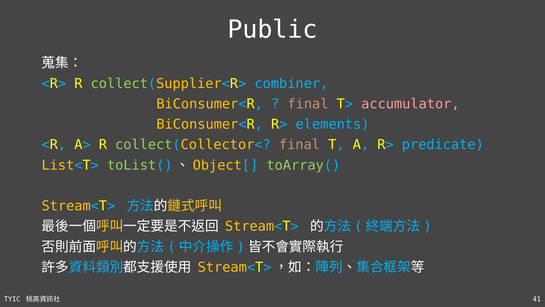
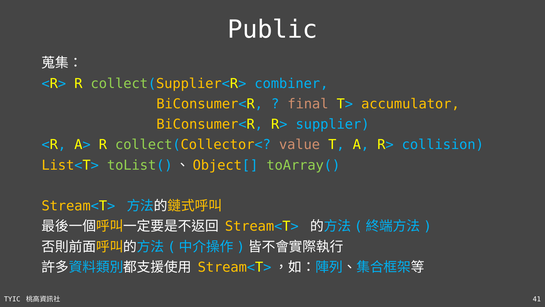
accumulator colour: pink -> yellow (410, 104)
elements: elements -> supplier (333, 124)
collect(Collector< final: final -> value (300, 145)
predicate: predicate -> collision (443, 145)
